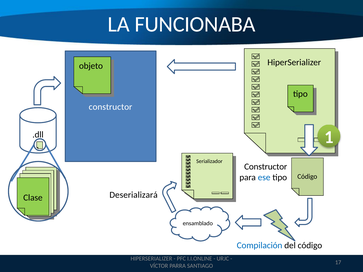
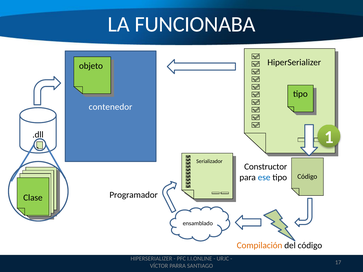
constructor: constructor -> contenedor (111, 107)
Deserializará: Deserializará -> Programador (134, 195)
Compilación colour: blue -> orange (260, 246)
